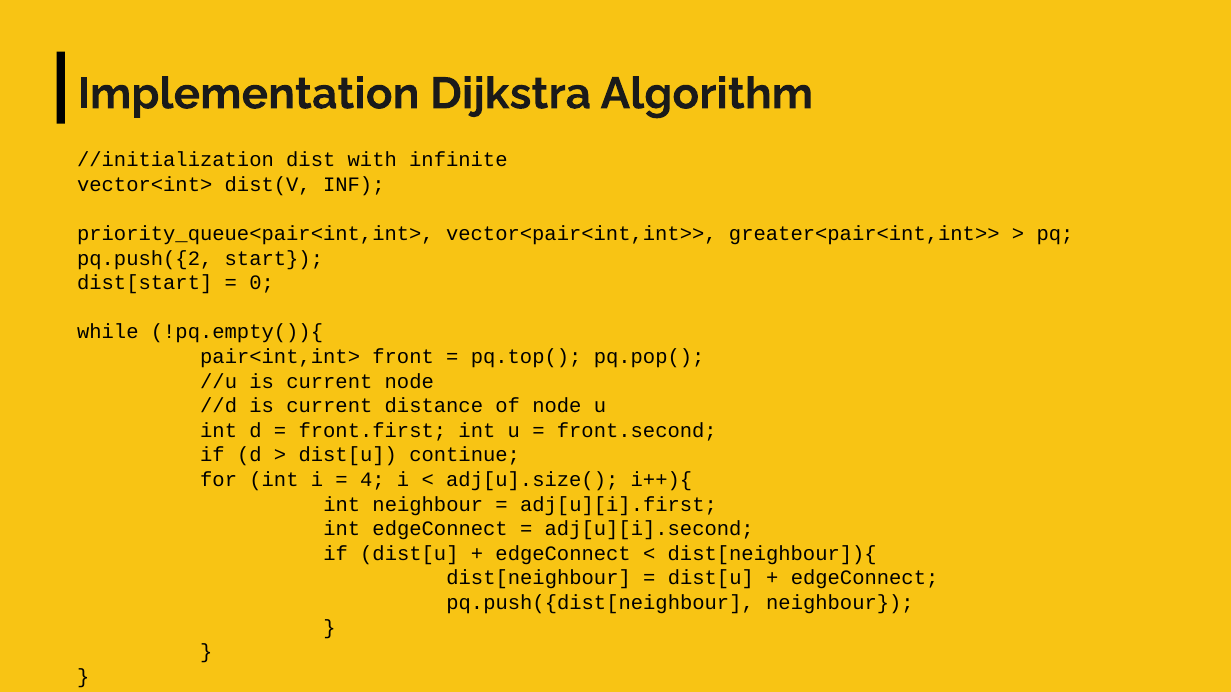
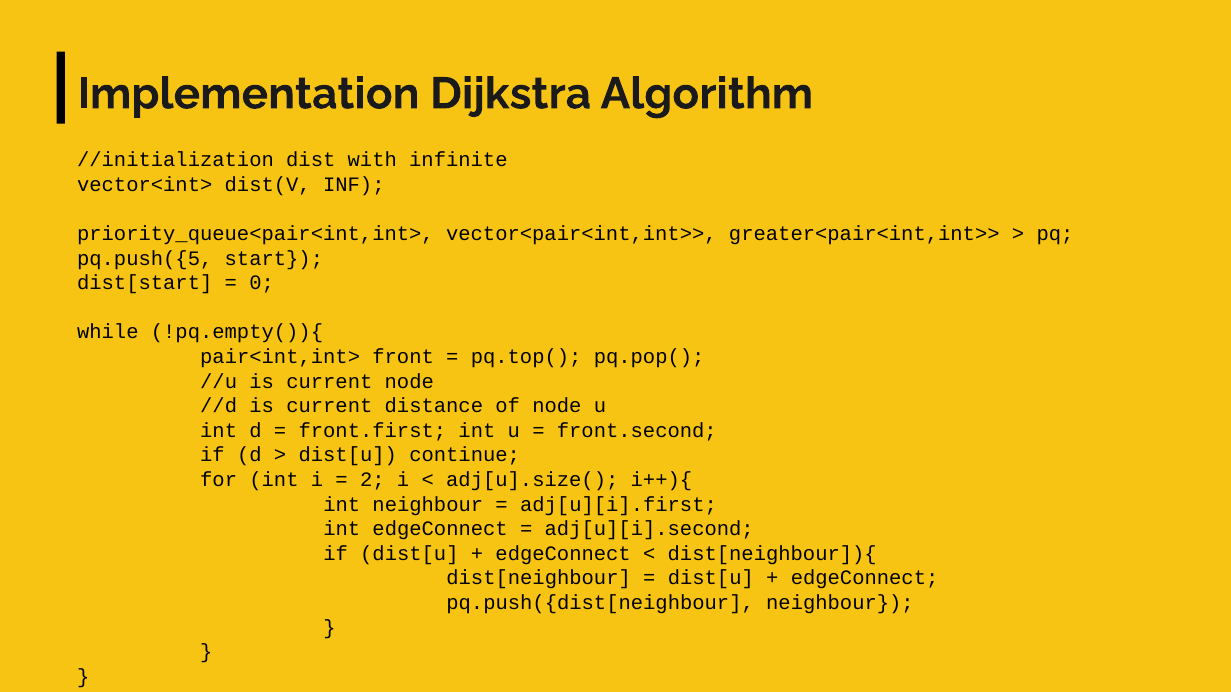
pq.push({2: pq.push({2 -> pq.push({5 (145, 258)
4: 4 -> 2 (372, 480)
